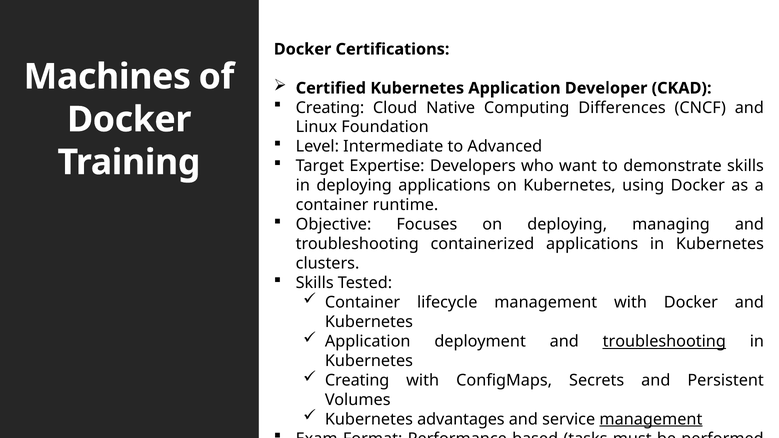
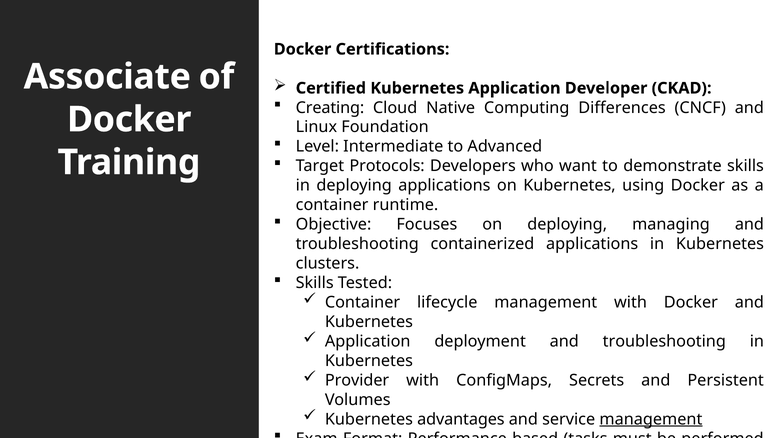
Machines: Machines -> Associate (107, 77)
Expertise: Expertise -> Protocols (387, 166)
troubleshooting underline: present -> none (664, 341)
Creating: Creating -> Provider (357, 380)
